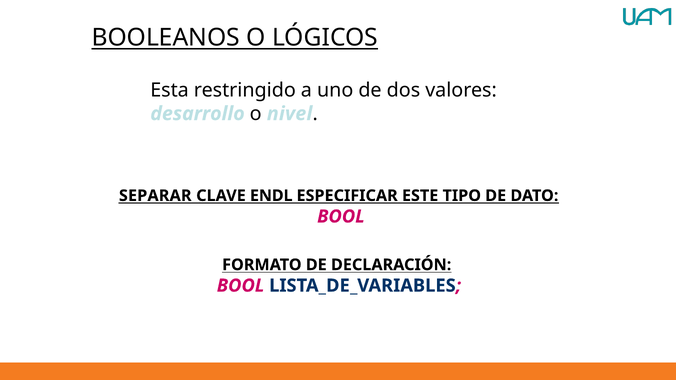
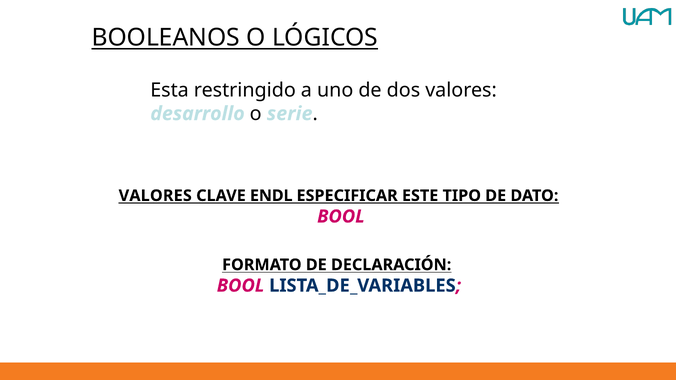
nivel: nivel -> serie (290, 114)
SEPARAR: SEPARAR -> VALORES (155, 196)
